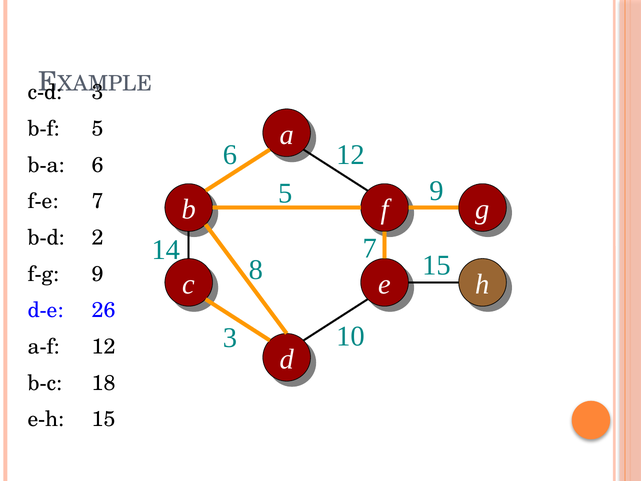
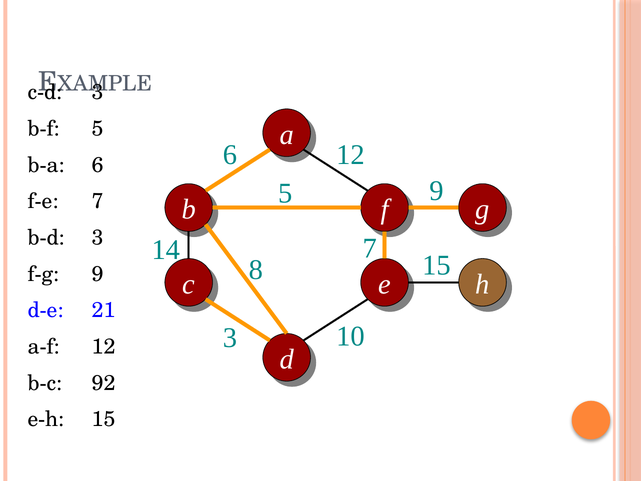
b-d 2: 2 -> 3 (98, 238)
26: 26 -> 21 (104, 310)
18: 18 -> 92 (104, 383)
